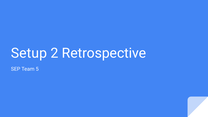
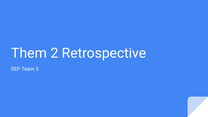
Setup: Setup -> Them (29, 53)
